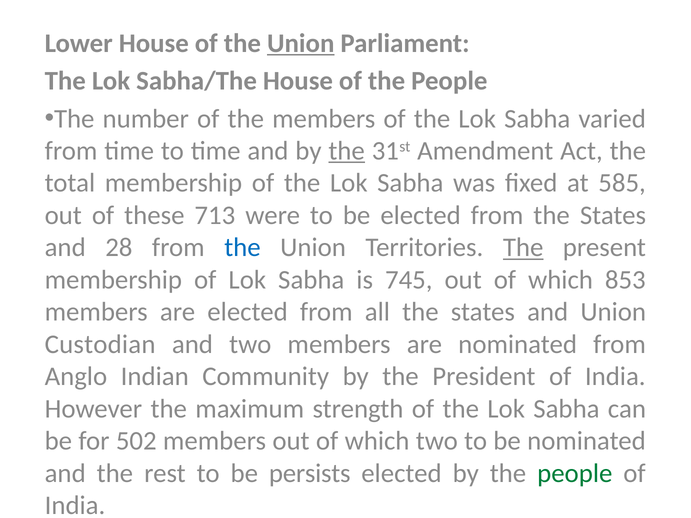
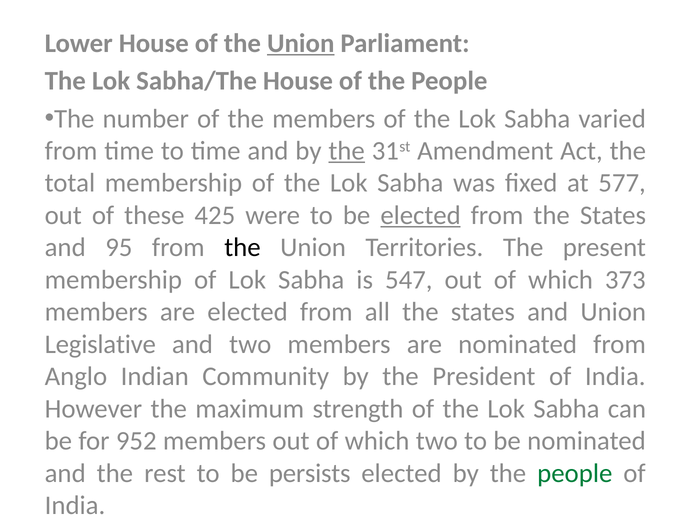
585: 585 -> 577 (622, 183)
713: 713 -> 425 (215, 215)
elected underline: none -> present (421, 215)
28: 28 -> 95 (119, 248)
the colour: blue -> black (242, 248)
The underline: present -> none (523, 248)
745: 745 -> 547 (409, 280)
853: 853 -> 373 (625, 280)
Custodian: Custodian -> Legislative (100, 345)
502: 502 -> 952 (136, 441)
